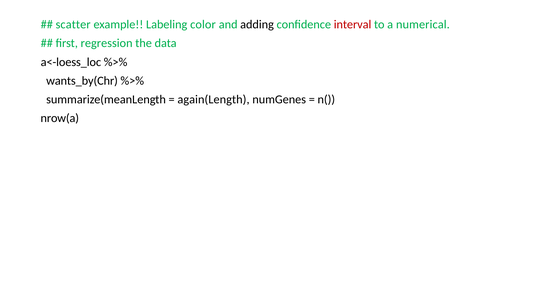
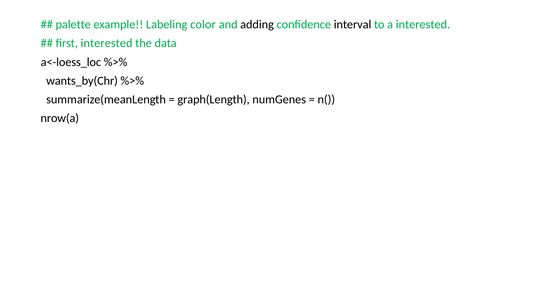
scatter: scatter -> palette (73, 25)
interval colour: red -> black (353, 25)
a numerical: numerical -> interested (423, 25)
first regression: regression -> interested (107, 43)
again(Length: again(Length -> graph(Length (214, 100)
